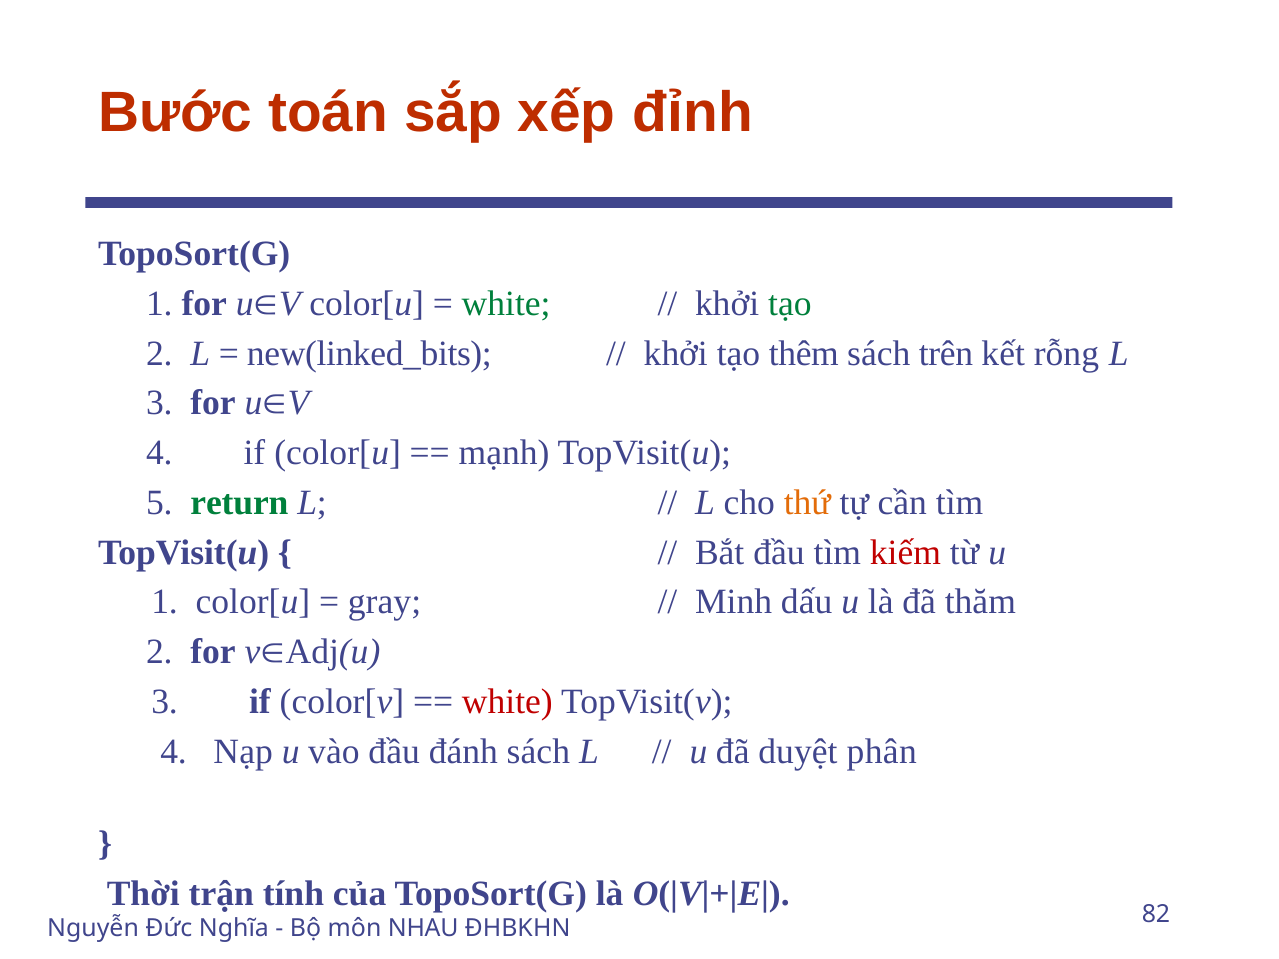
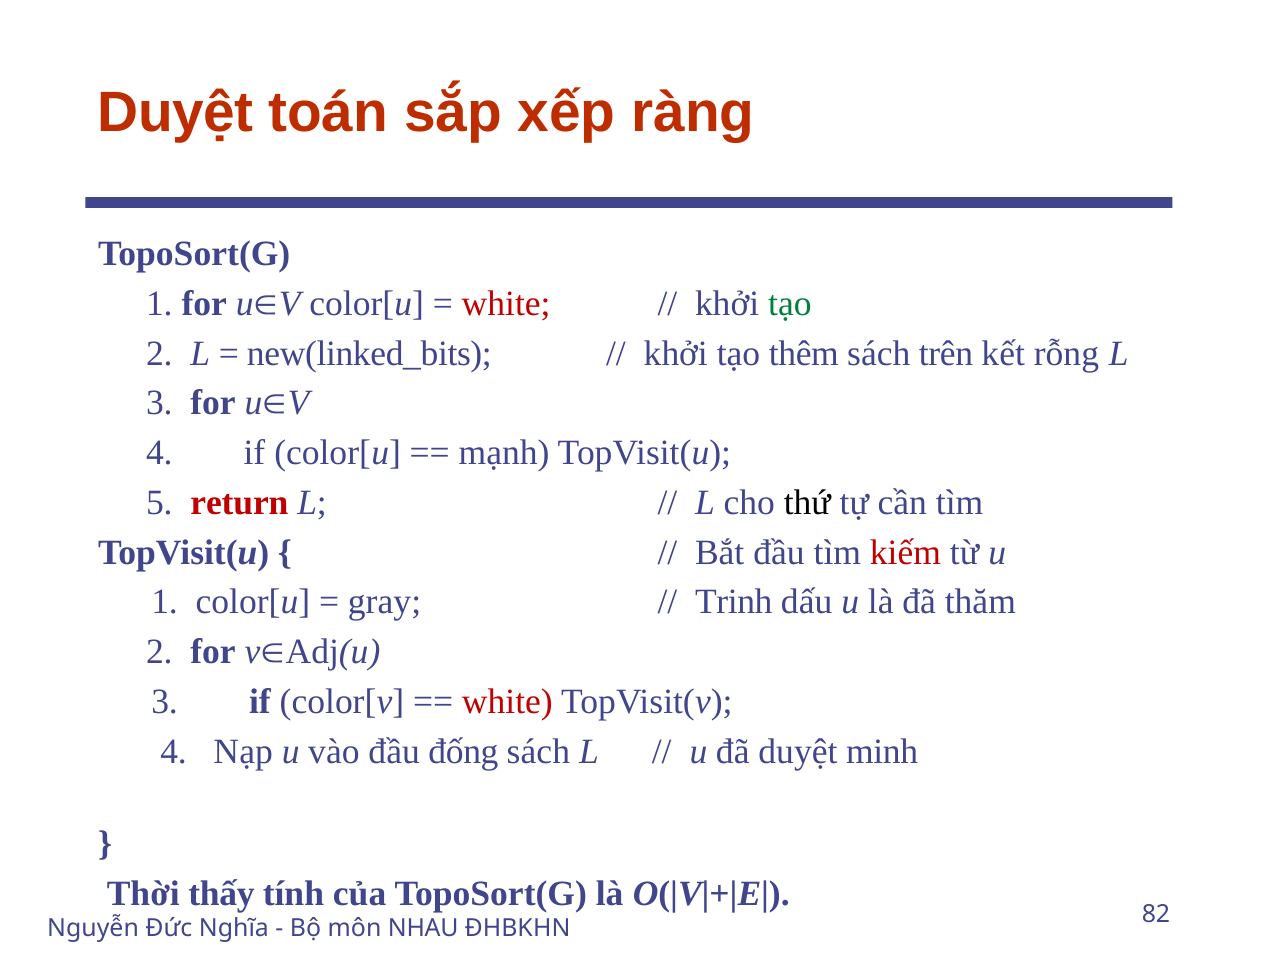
Bước: Bước -> Duyệt (176, 113)
đỉnh: đỉnh -> ràng (693, 113)
white colour: green -> red (506, 304)
return colour: green -> red (239, 503)
thứ colour: orange -> black (807, 503)
Minh: Minh -> Trinh (734, 602)
đánh: đánh -> đống (463, 752)
phân: phân -> minh (882, 752)
trận: trận -> thấy (221, 894)
